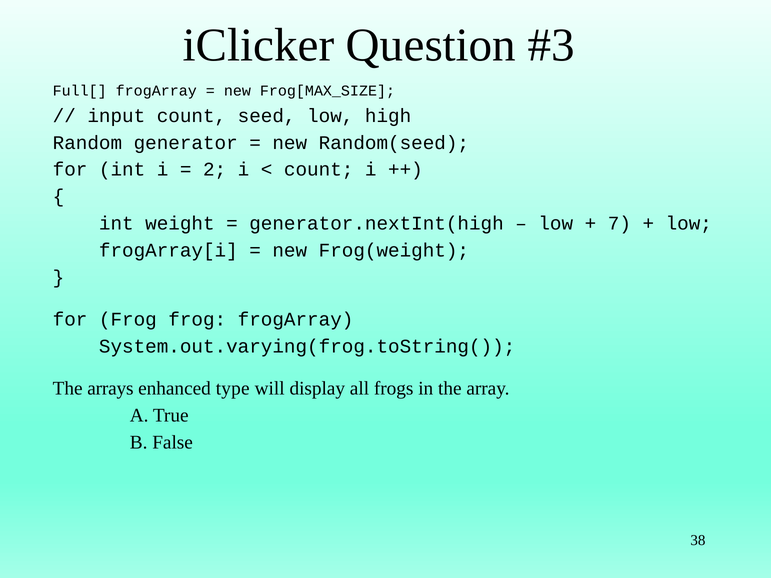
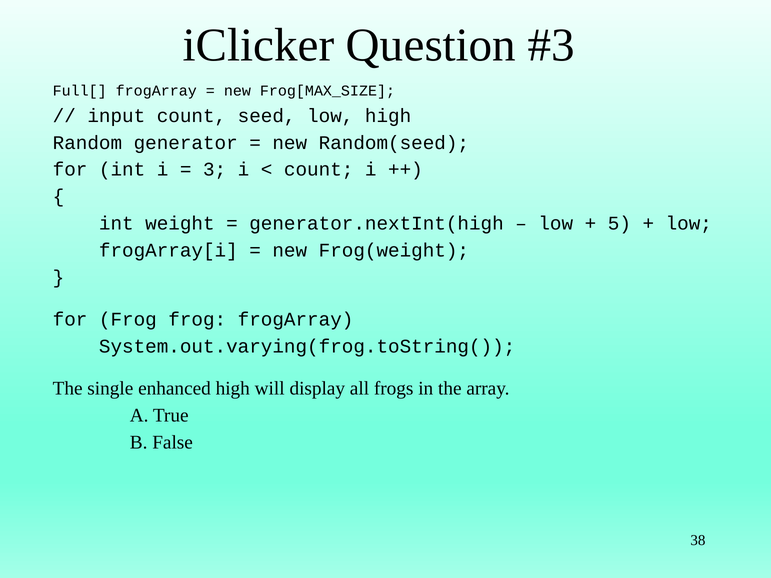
2: 2 -> 3 (215, 170)
7: 7 -> 5 (619, 224)
arrays: arrays -> single (110, 389)
enhanced type: type -> high (233, 389)
